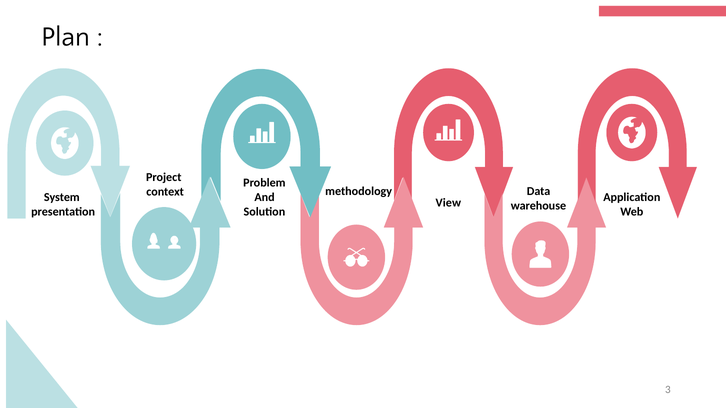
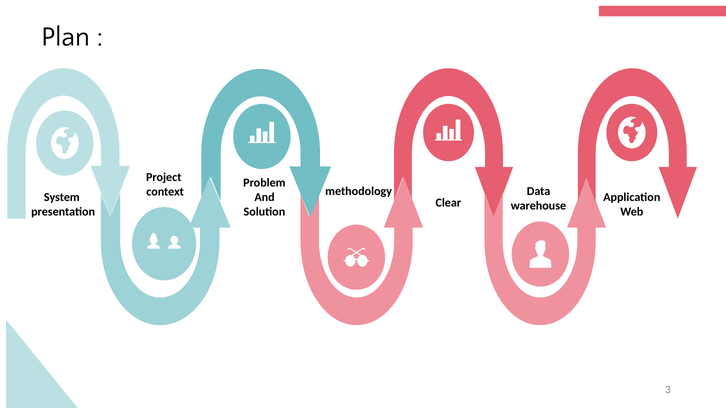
View: View -> Clear (448, 203)
